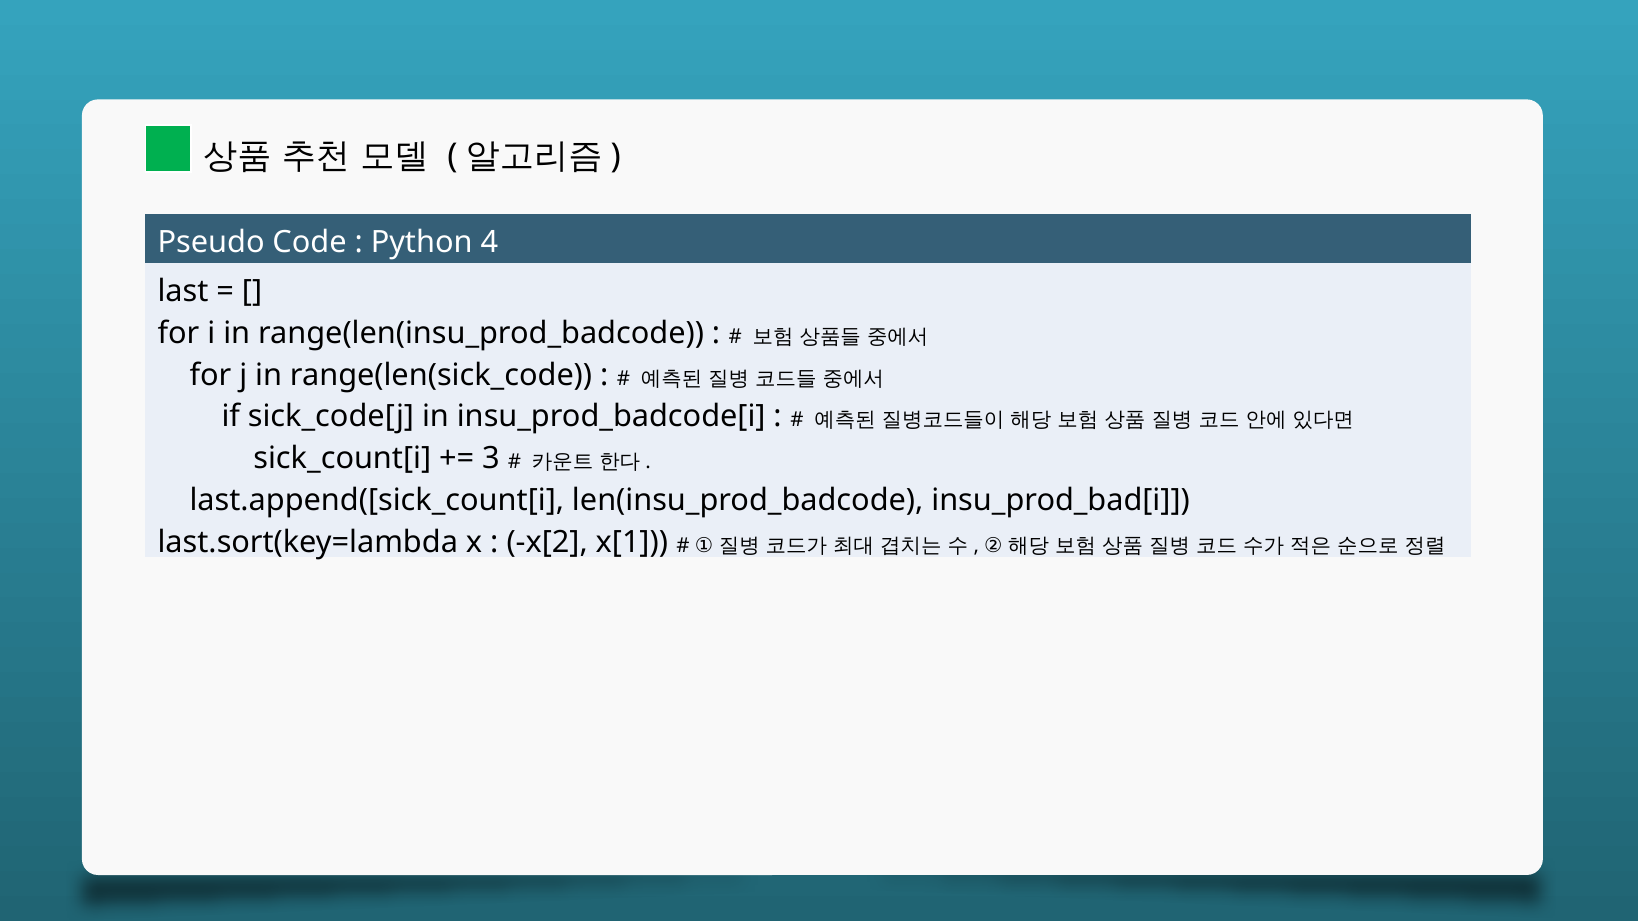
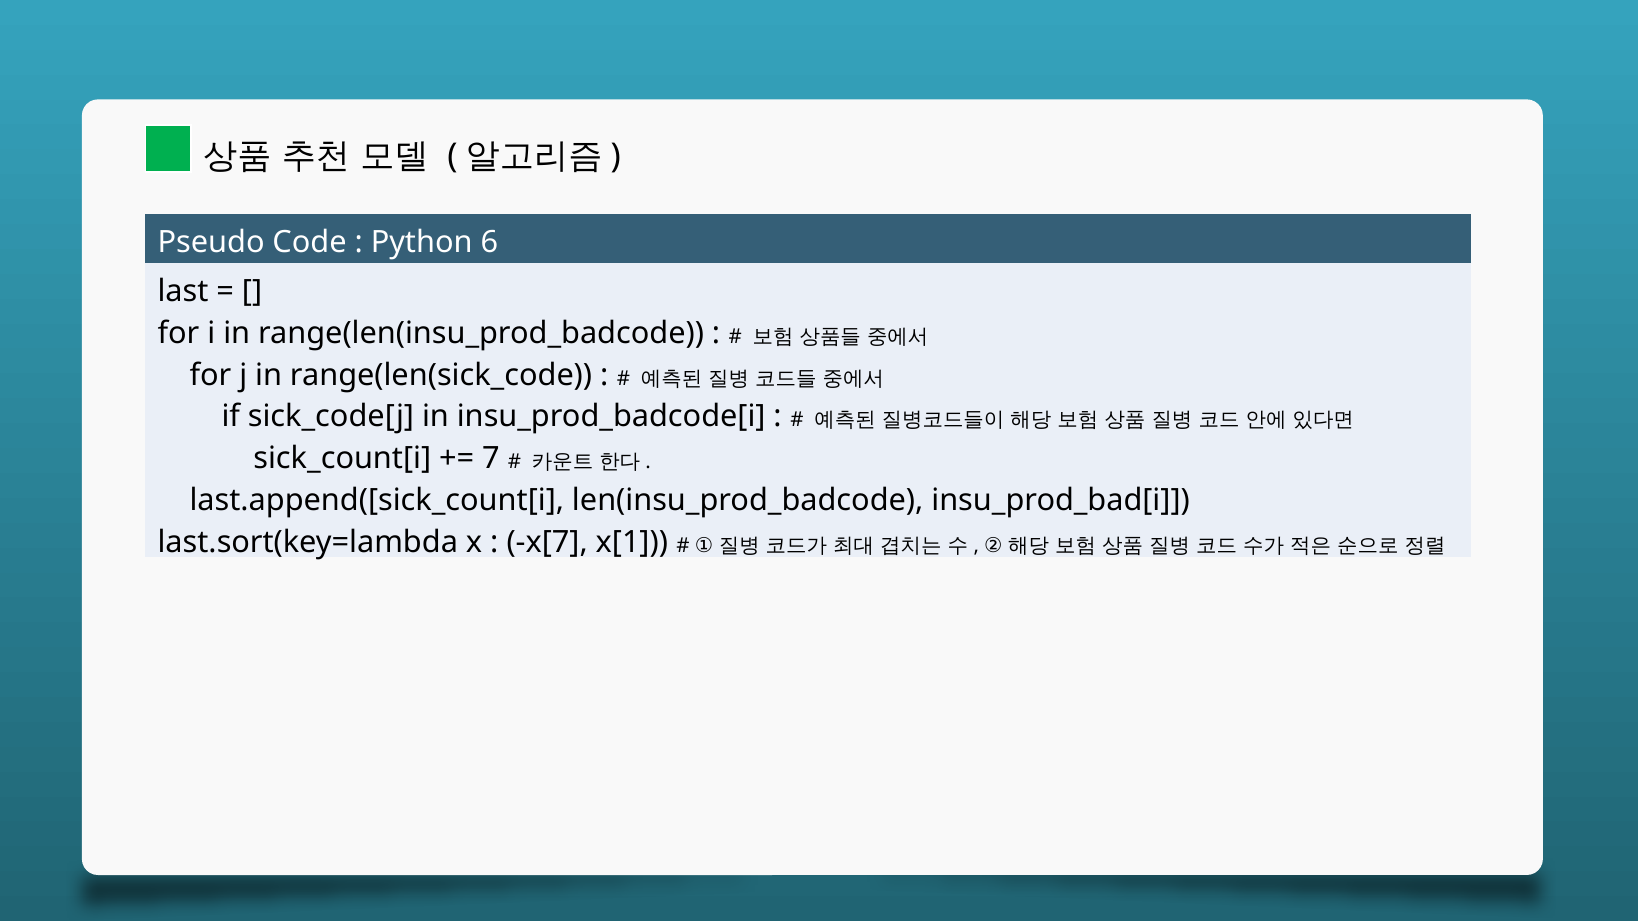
4: 4 -> 6 (489, 242)
3: 3 -> 7 (491, 459)
x[2: x[2 -> x[7 (547, 542)
